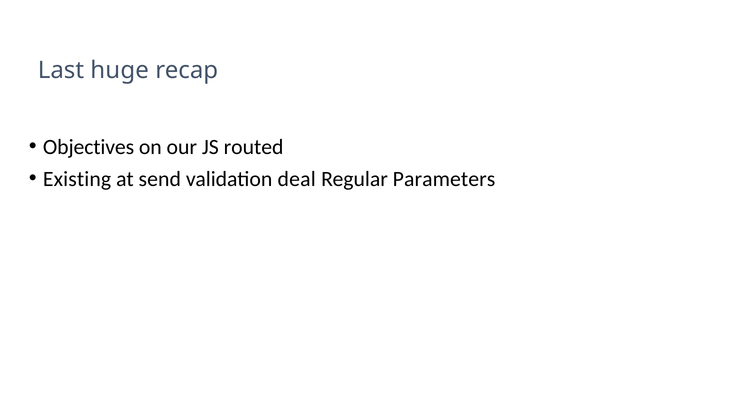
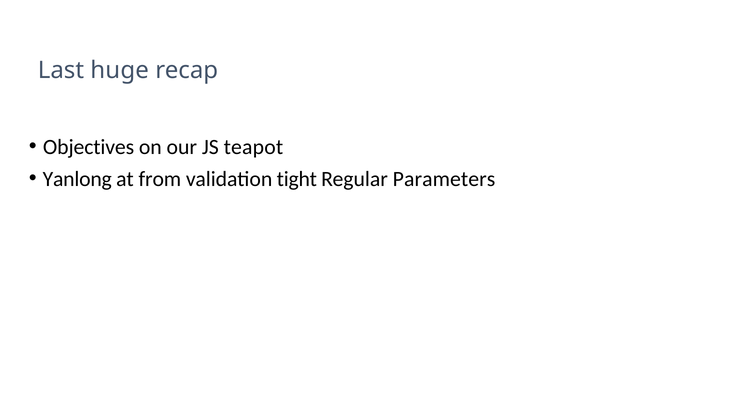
routed: routed -> teapot (253, 147)
Existing: Existing -> Yanlong (77, 179)
send: send -> from (160, 179)
deal: deal -> tight (297, 179)
